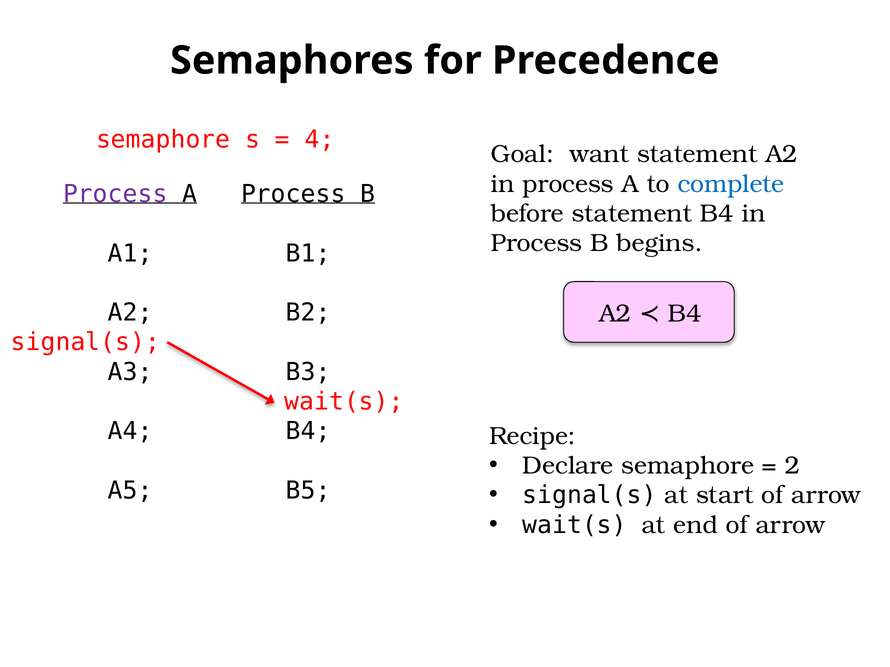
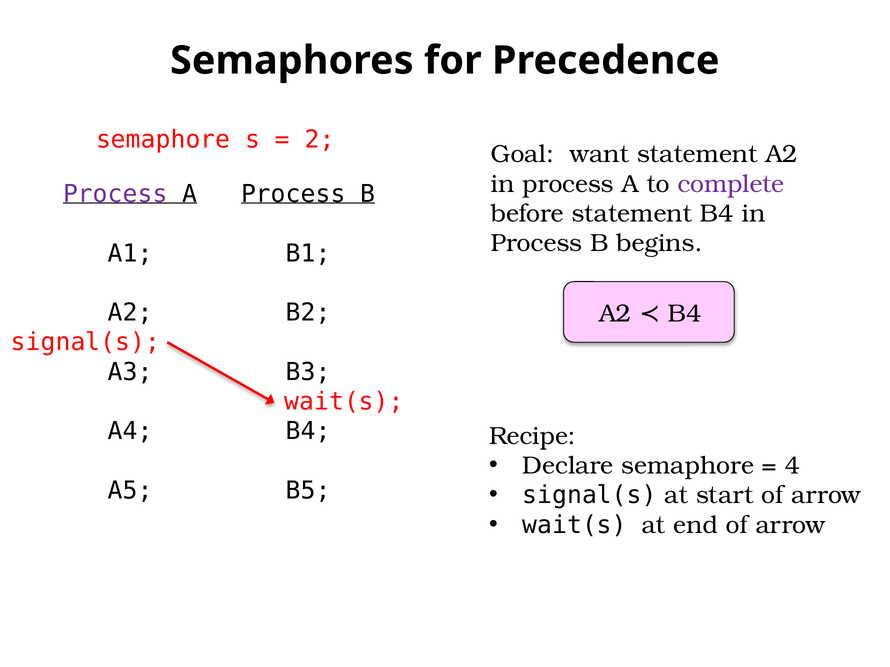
4: 4 -> 2 (320, 140)
complete colour: blue -> purple (731, 184)
2: 2 -> 4 (792, 466)
